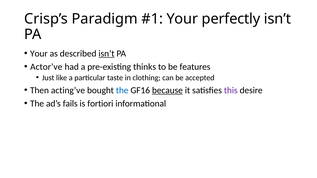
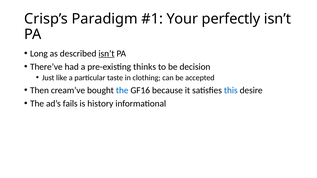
Your: Your -> Long (39, 54)
Actor’ve: Actor’ve -> There’ve (46, 67)
features: features -> decision (195, 67)
acting’ve: acting’ve -> cream’ve (68, 90)
because underline: present -> none (167, 90)
this colour: purple -> blue (231, 90)
fortiori: fortiori -> history (100, 104)
